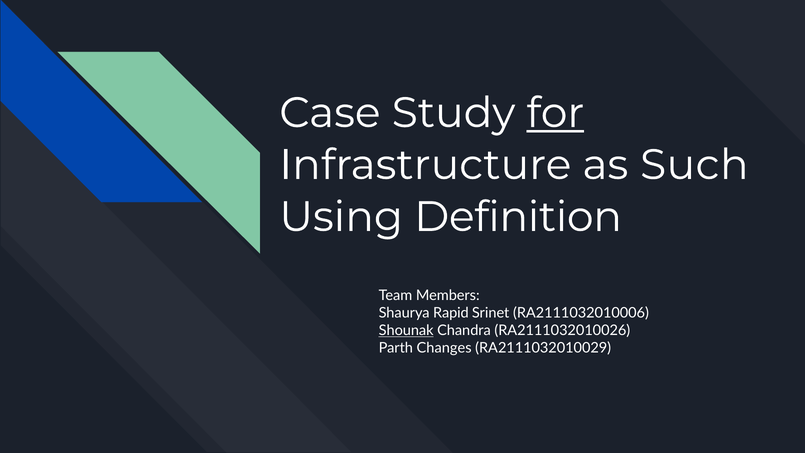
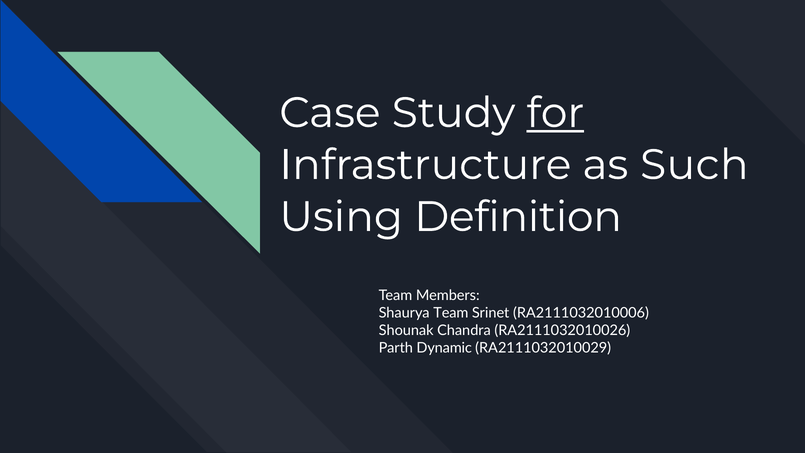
Shaurya Rapid: Rapid -> Team (451, 313)
Shounak underline: present -> none (406, 330)
Changes: Changes -> Dynamic (444, 348)
